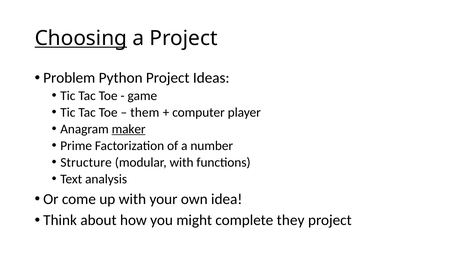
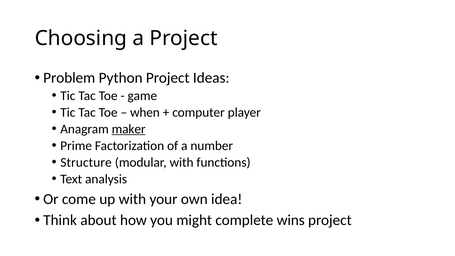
Choosing underline: present -> none (81, 38)
them: them -> when (145, 112)
they: they -> wins (291, 220)
